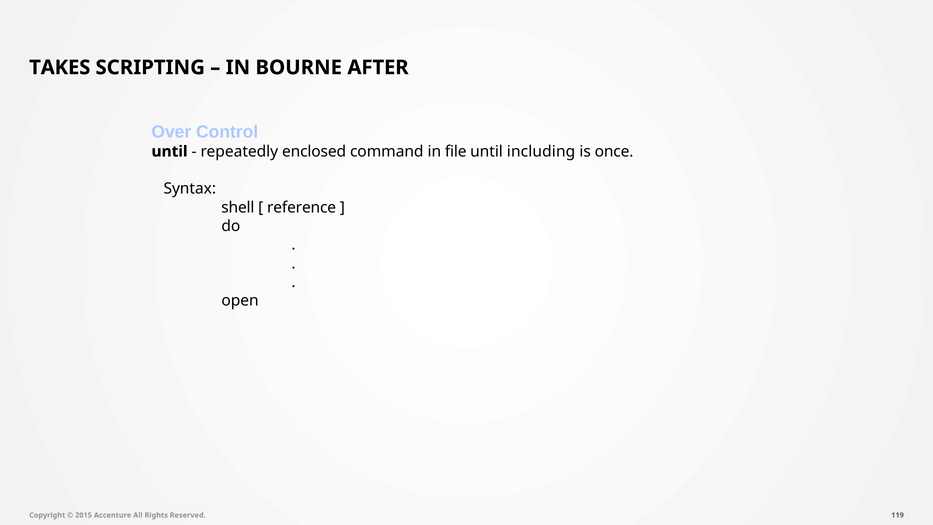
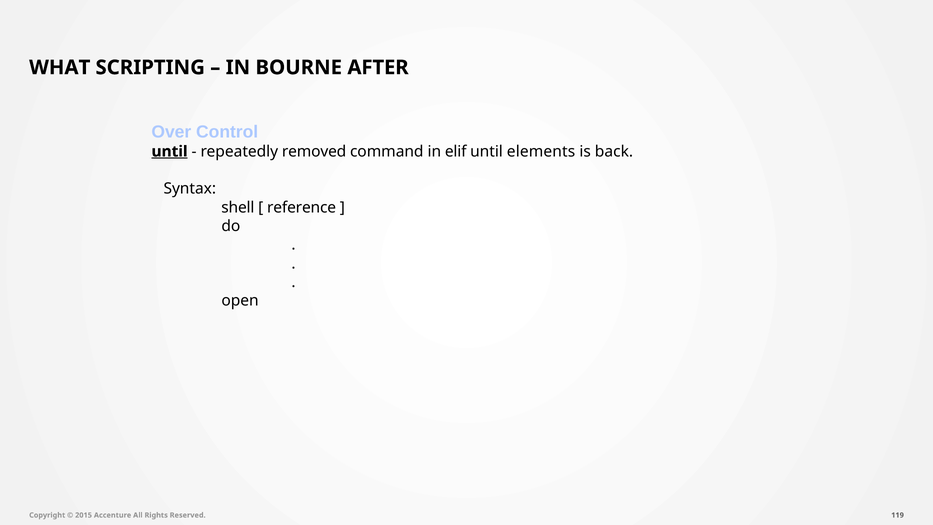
TAKES: TAKES -> WHAT (60, 67)
until underline: none -> present (170, 151)
enclosed: enclosed -> removed (314, 151)
file: file -> elif (456, 151)
including: including -> elements (541, 151)
once: once -> back (614, 151)
